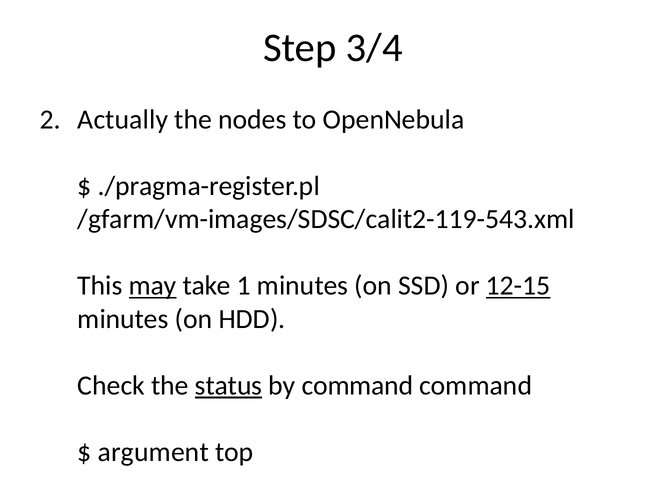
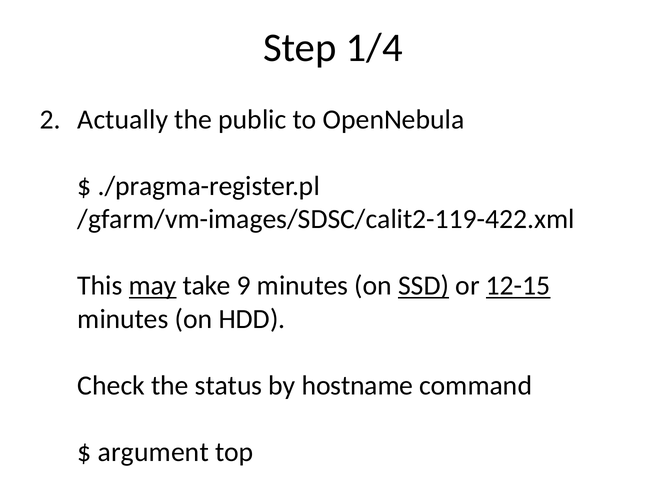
3/4: 3/4 -> 1/4 (374, 48)
nodes: nodes -> public (252, 120)
/gfarm/vm-images/SDSC/calit2-119-543.xml: /gfarm/vm-images/SDSC/calit2-119-543.xml -> /gfarm/vm-images/SDSC/calit2-119-422.xml (326, 219)
1: 1 -> 9 (244, 286)
SSD underline: none -> present (424, 286)
status underline: present -> none (229, 386)
by command: command -> hostname (357, 386)
